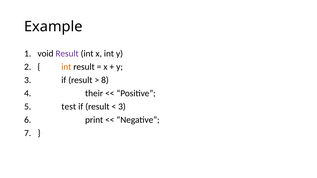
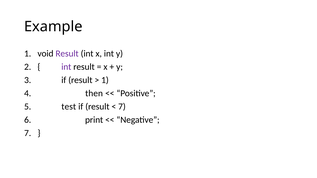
int colour: orange -> purple (66, 67)
8: 8 -> 1 (105, 80)
their: their -> then (94, 93)
3: 3 -> 7 (122, 107)
